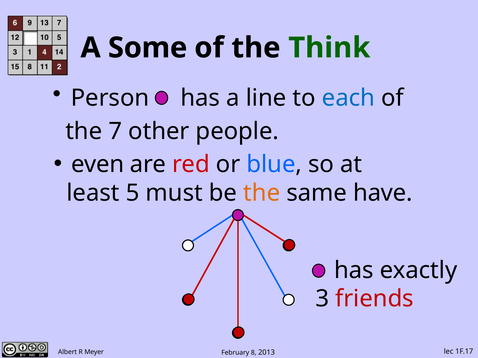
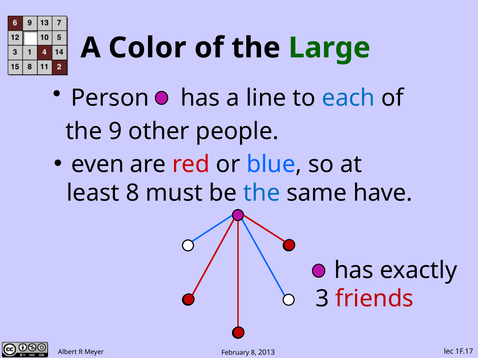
Some: Some -> Color (147, 48)
Think: Think -> Large (329, 48)
7: 7 -> 9 (115, 132)
least 5: 5 -> 8 (133, 193)
the colour: orange -> blue (262, 193)
